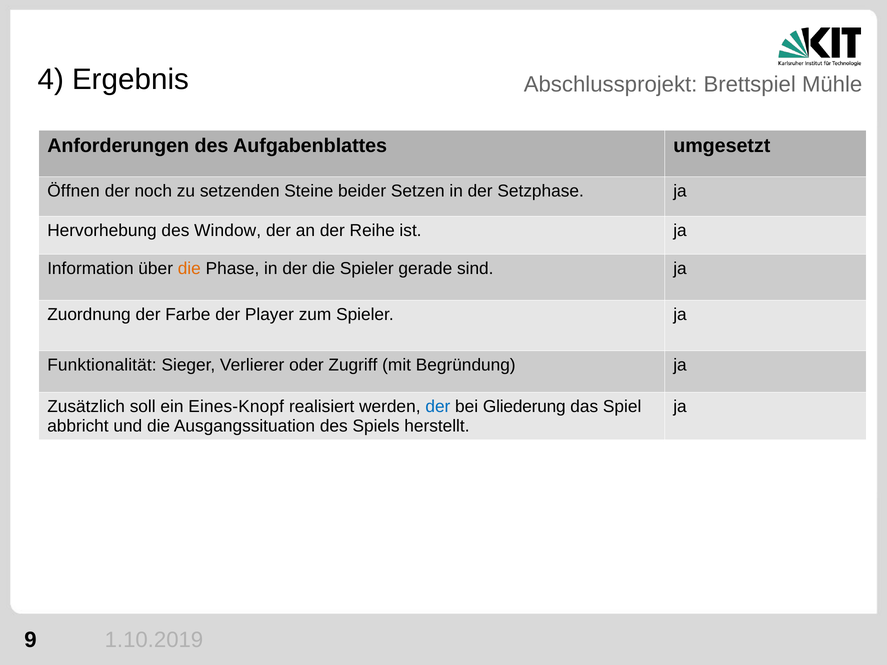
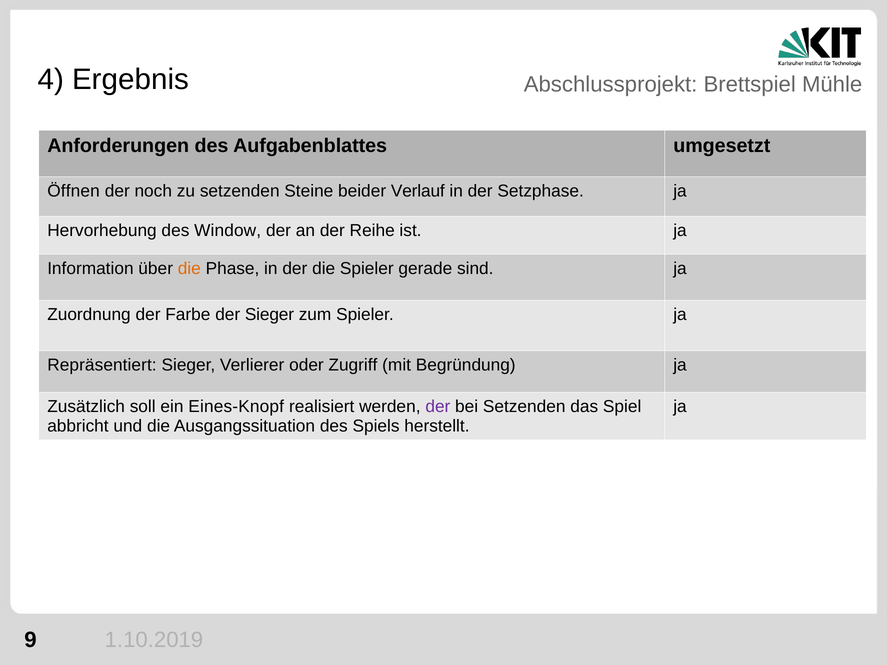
Setzen: Setzen -> Verlauf (418, 191)
der Player: Player -> Sieger (269, 315)
Funktionalität: Funktionalität -> Repräsentiert (102, 365)
der colour: blue -> purple (438, 407)
bei Gliederung: Gliederung -> Setzenden (524, 407)
